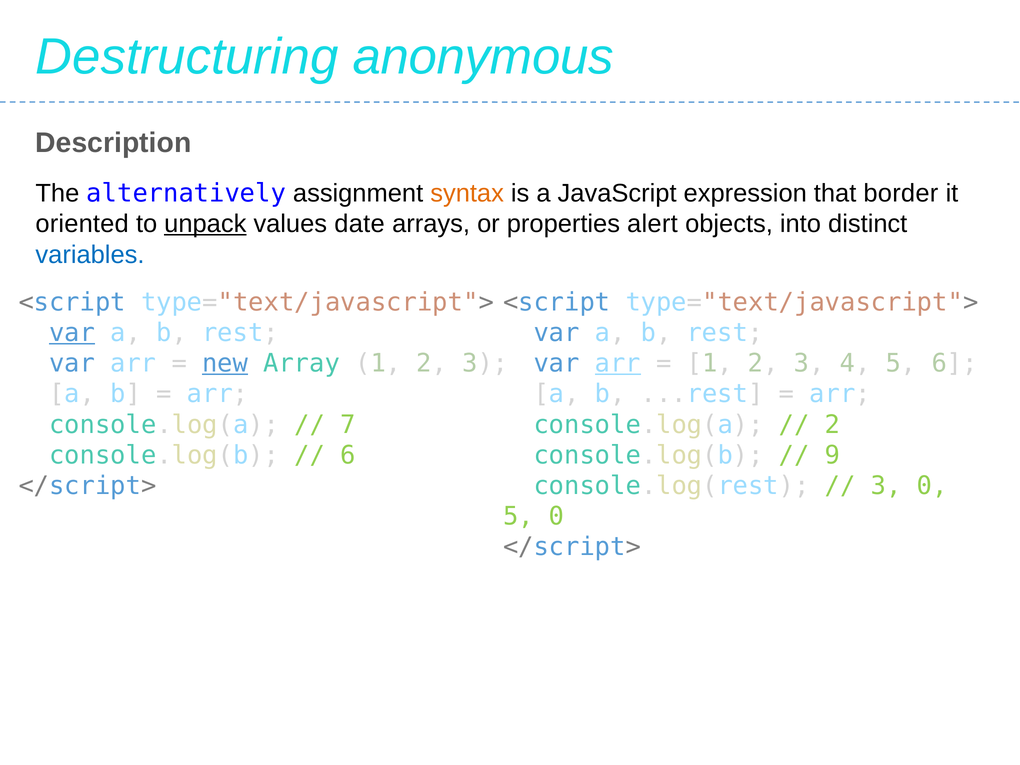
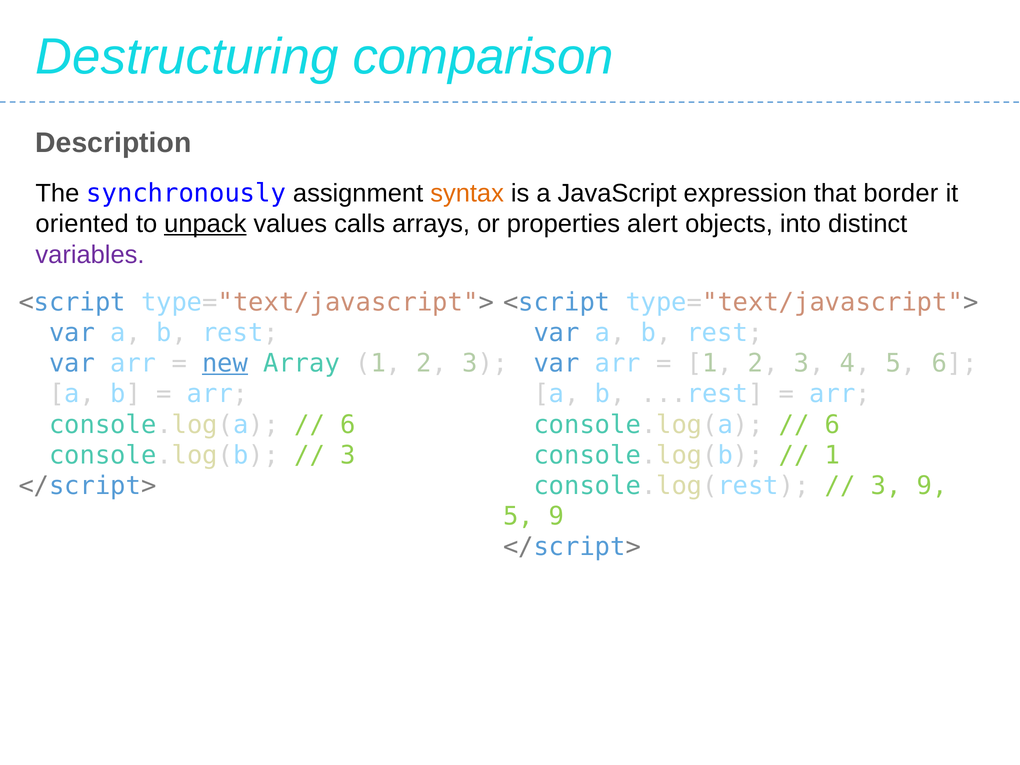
anonymous: anonymous -> comparison (483, 57)
alternatively: alternatively -> synchronously (186, 193)
date: date -> calls (360, 224)
variables colour: blue -> purple (90, 255)
var underline: present -> none (72, 333)
arr underline: present -> none (618, 363)
7: 7 -> 6 (348, 425)
2: 2 -> 6 (832, 425)
6: 6 -> 3 (348, 455)
9: 9 -> 1 (832, 455)
3 0: 0 -> 9 (932, 486)
5 0: 0 -> 9 (557, 516)
